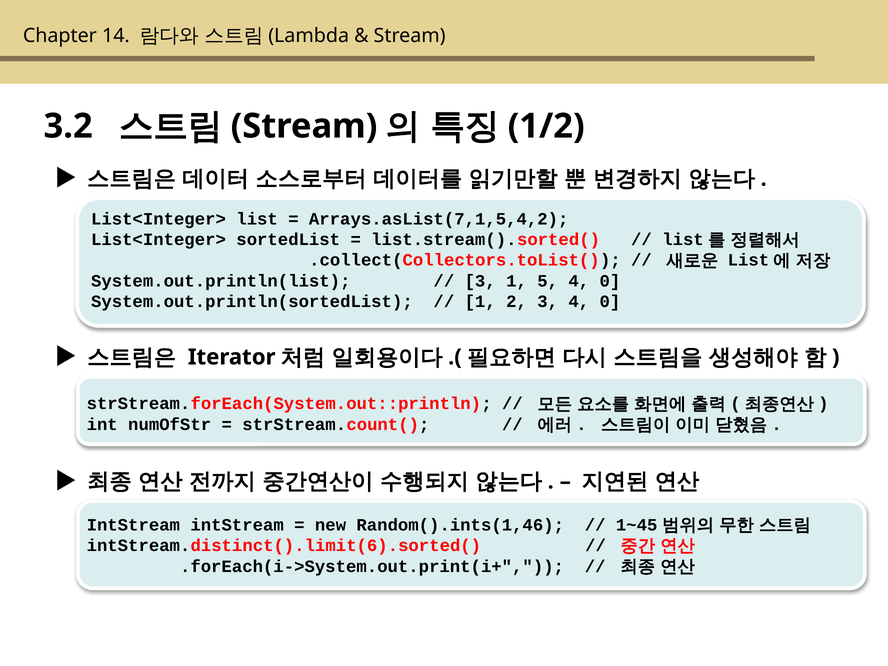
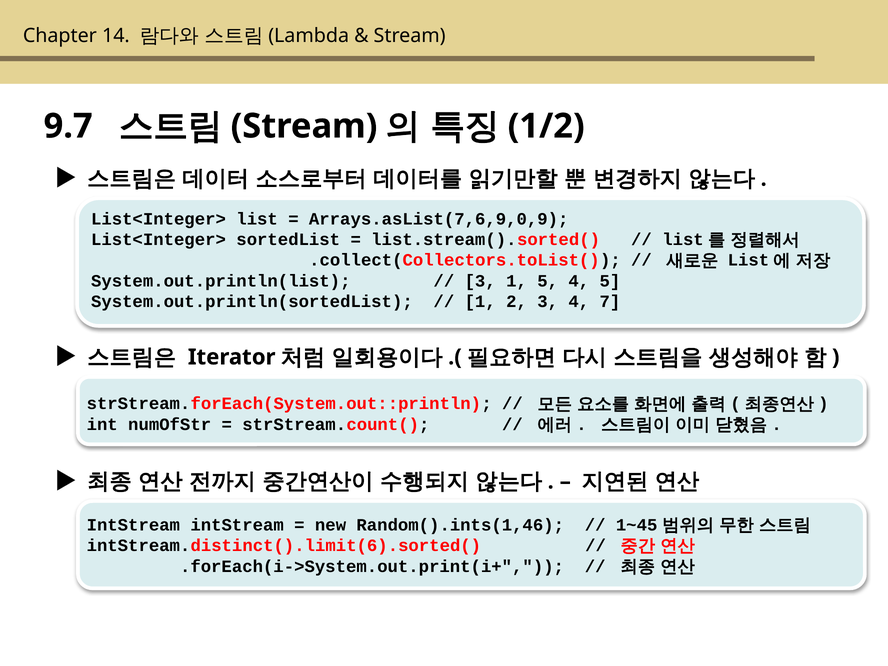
3.2: 3.2 -> 9.7 (68, 126)
Arrays.asList(7,1,5,4,2: Arrays.asList(7,1,5,4,2 -> Arrays.asList(7,6,9,0,9 (439, 219)
5 4 0: 0 -> 5 (610, 281)
3 4 0: 0 -> 7 (610, 302)
